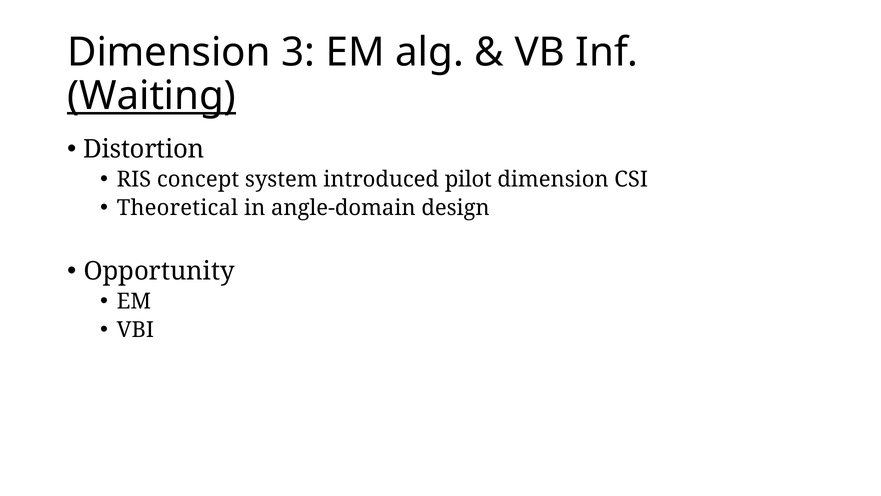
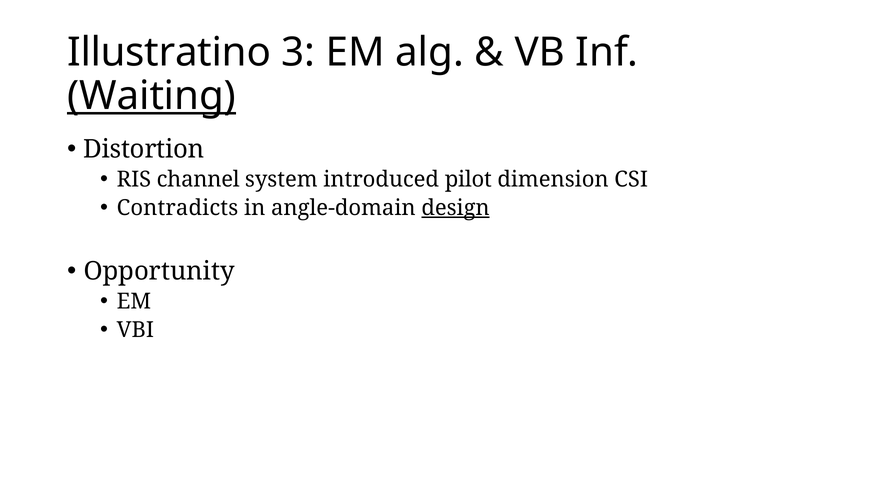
Dimension: Dimension -> Illustratino (169, 52)
concept: concept -> channel (198, 179)
Theoretical: Theoretical -> Contradicts (177, 208)
design underline: none -> present (456, 208)
